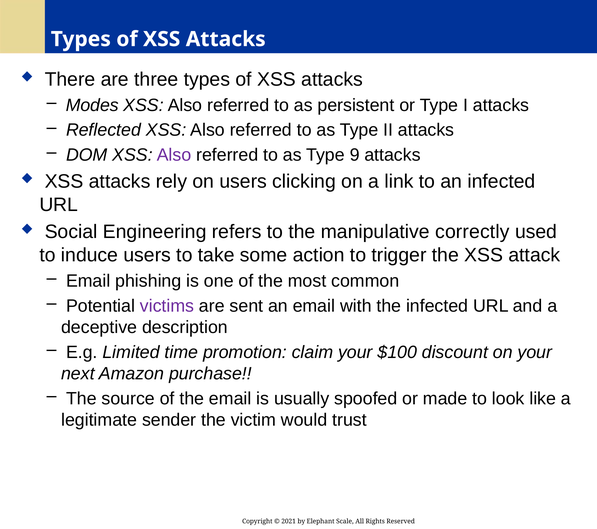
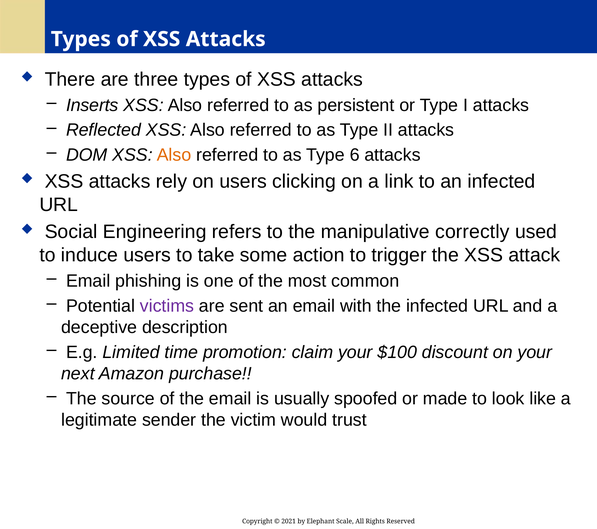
Modes: Modes -> Inserts (92, 105)
Also colour: purple -> orange (174, 155)
9: 9 -> 6 (355, 155)
